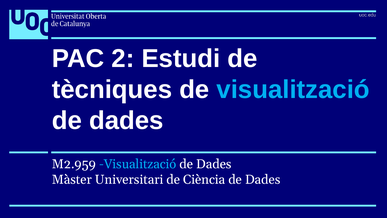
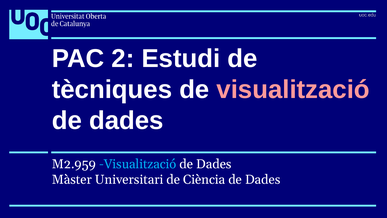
visualització colour: light blue -> pink (293, 89)
